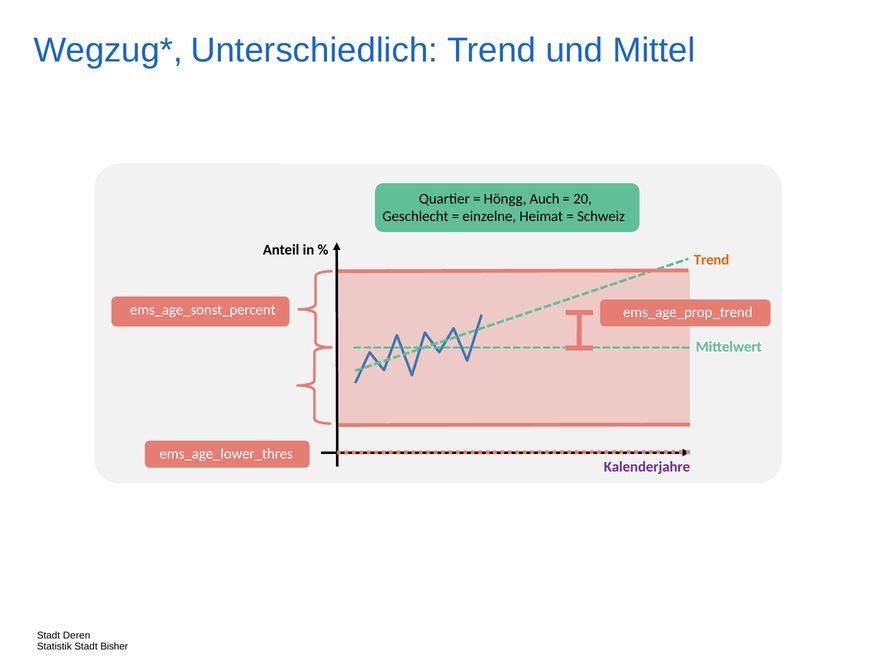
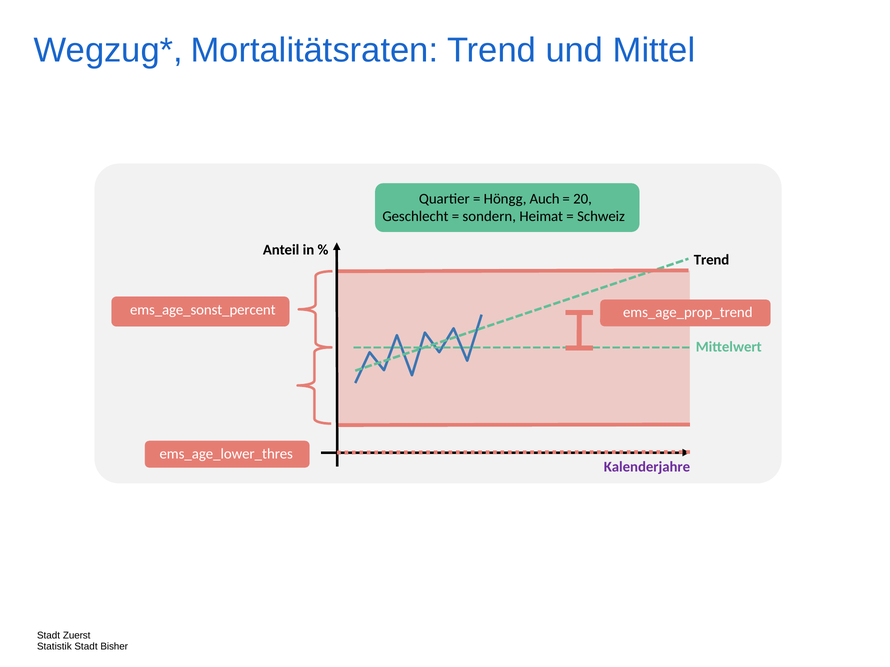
Unterschiedlich: Unterschiedlich -> Mortalitätsraten (314, 50)
einzelne: einzelne -> sondern (489, 217)
Trend colour: orange -> black (712, 260)
Deren: Deren -> Zuerst (77, 636)
